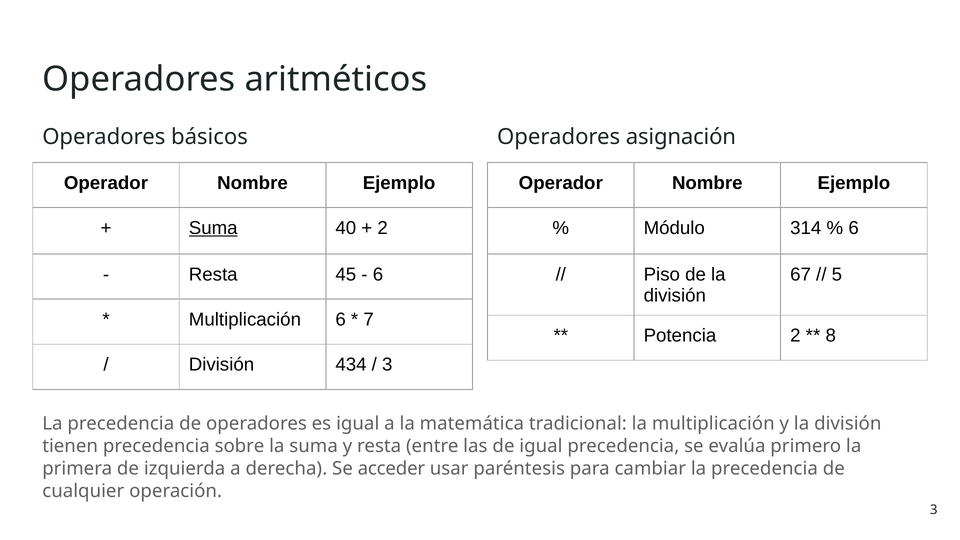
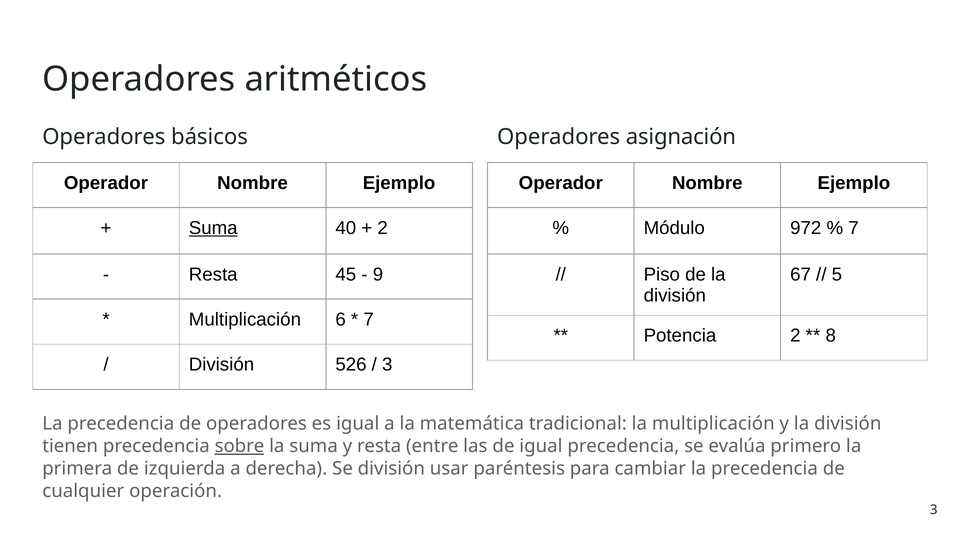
314: 314 -> 972 (806, 228)
6: 6 -> 7 (854, 228)
6: 6 -> 9 (378, 274)
434: 434 -> 526 (351, 365)
sobre underline: none -> present (239, 446)
Se acceder: acceder -> división (391, 469)
